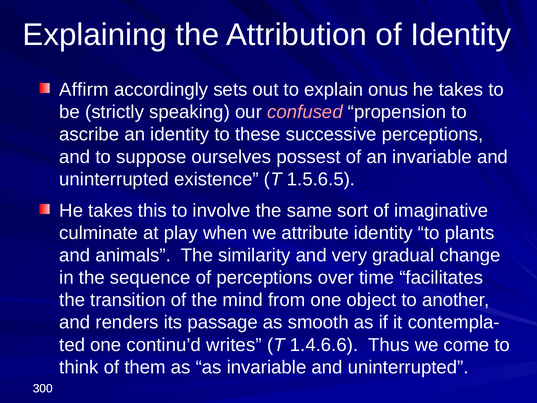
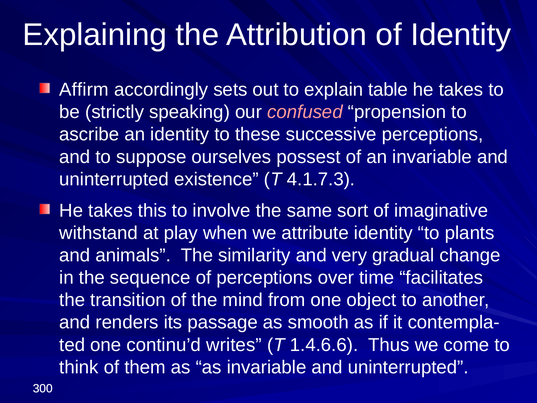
onus: onus -> table (388, 90)
1.5.6.5: 1.5.6.5 -> 4.1.7.3 (321, 179)
culminate: culminate -> withstand (99, 233)
